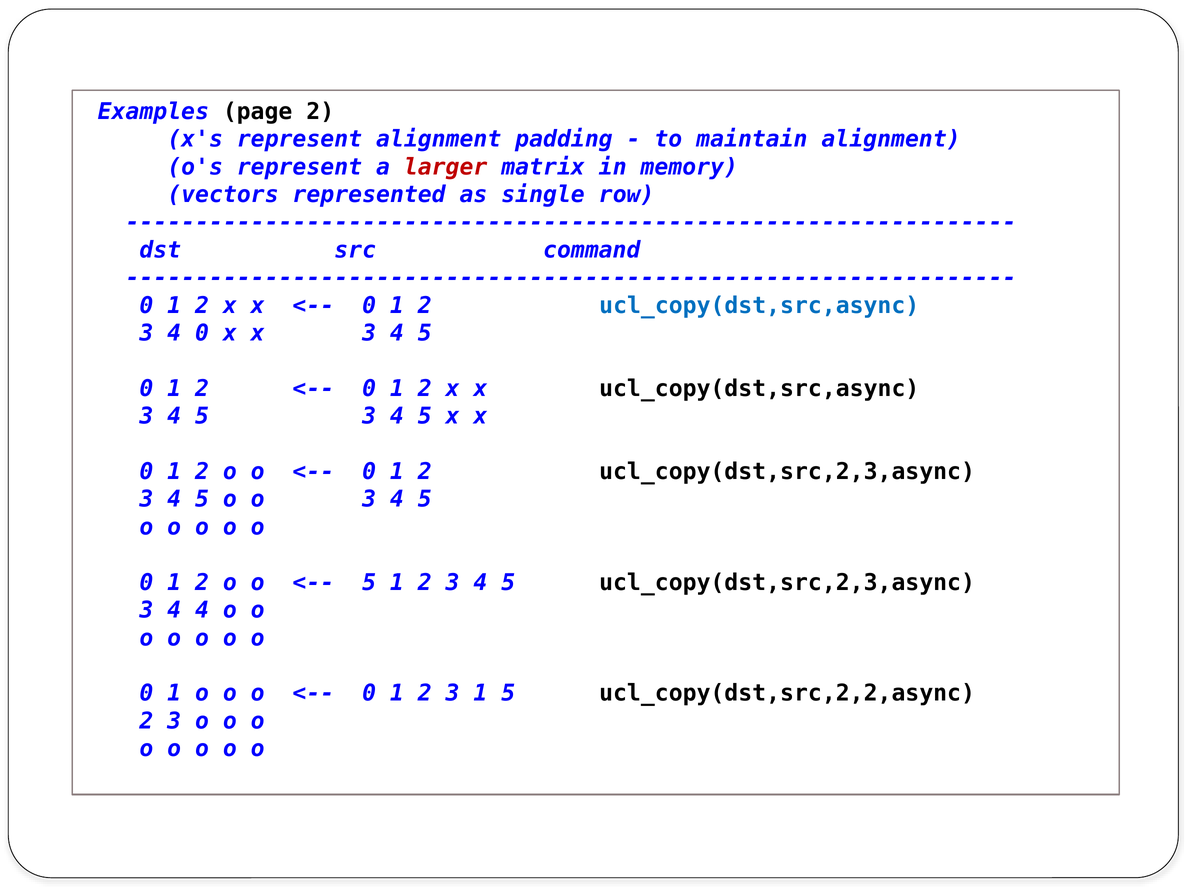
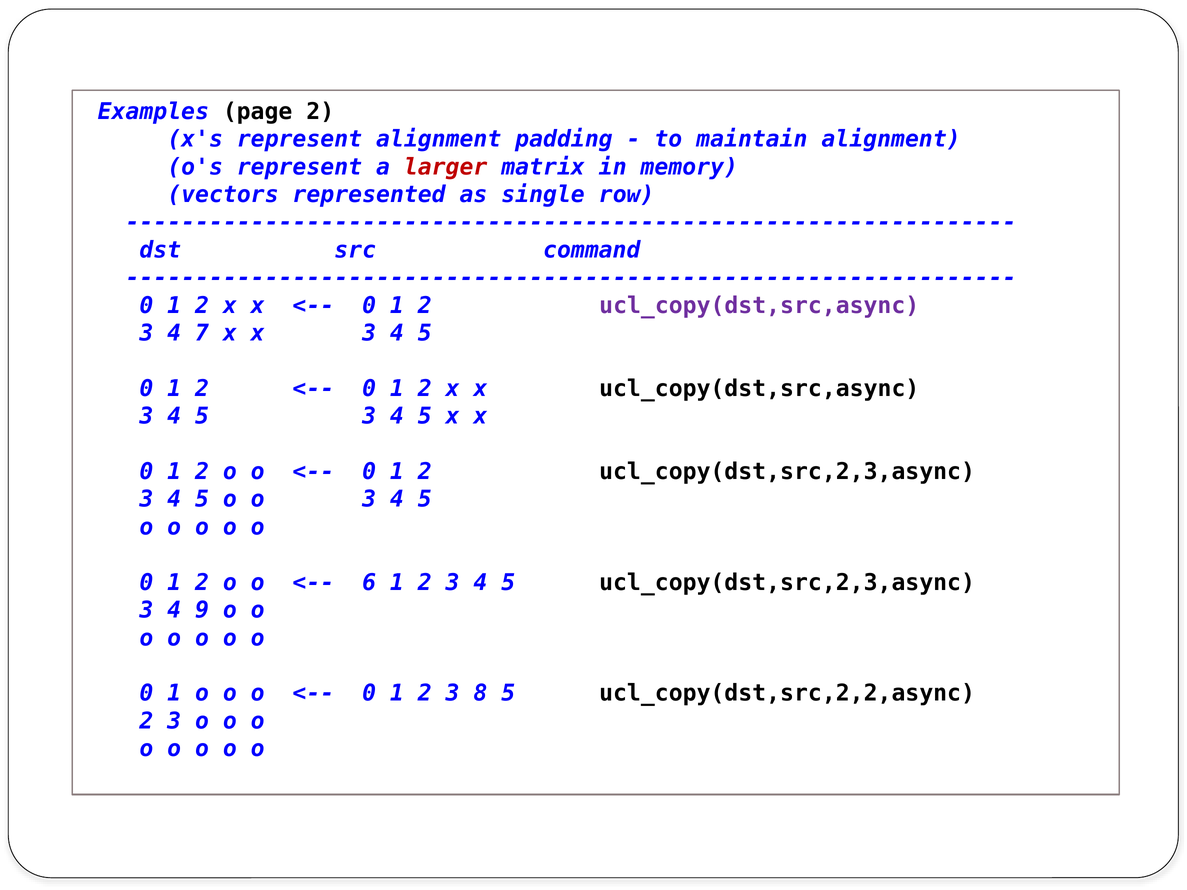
ucl_copy(dst,src,async colour: blue -> purple (759, 306)
4 0: 0 -> 7 (202, 333)
5: 5 -> 6 (369, 583)
4 4: 4 -> 9 (202, 610)
3 1: 1 -> 8 (480, 694)
